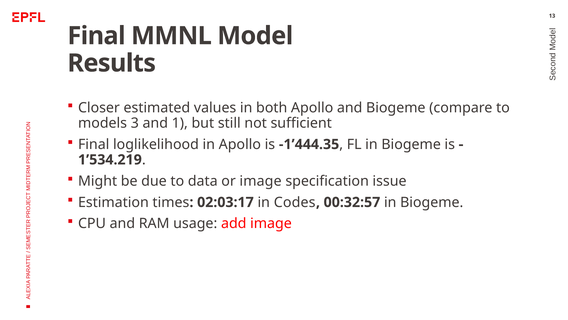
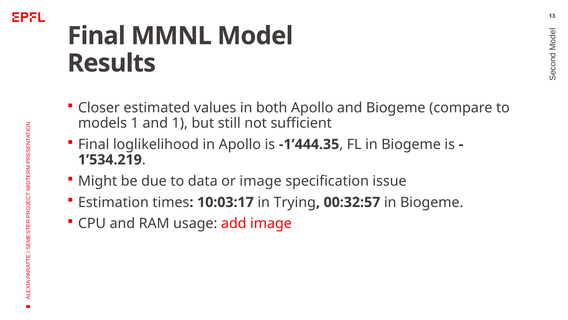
models 3: 3 -> 1 (135, 123)
02:03:17: 02:03:17 -> 10:03:17 (225, 202)
Codes: Codes -> Trying (295, 202)
